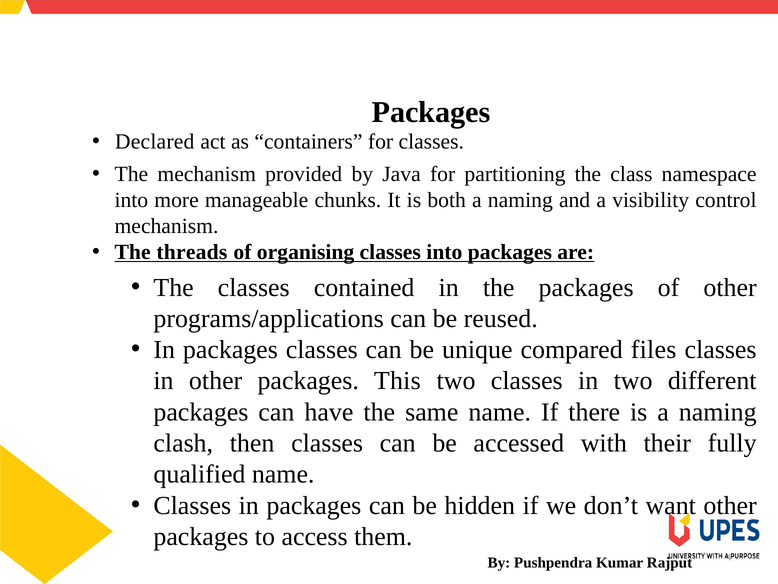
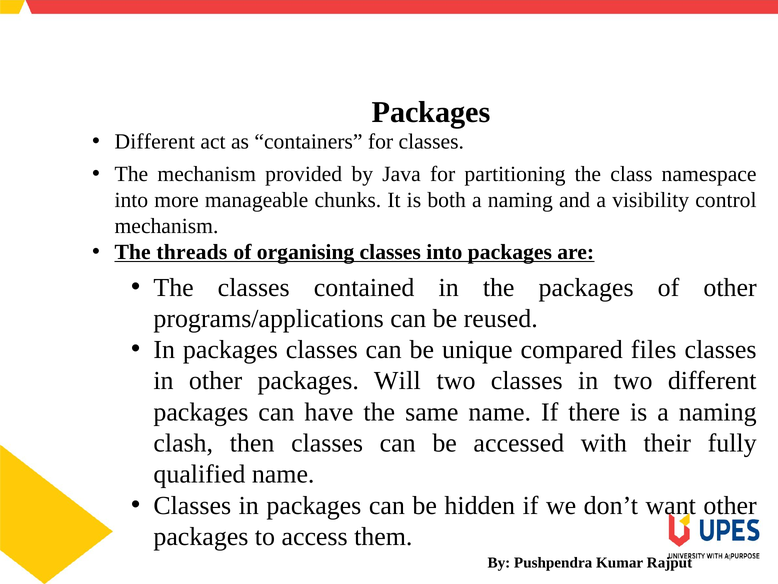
Declared: Declared -> Different (155, 142)
This: This -> Will (397, 381)
